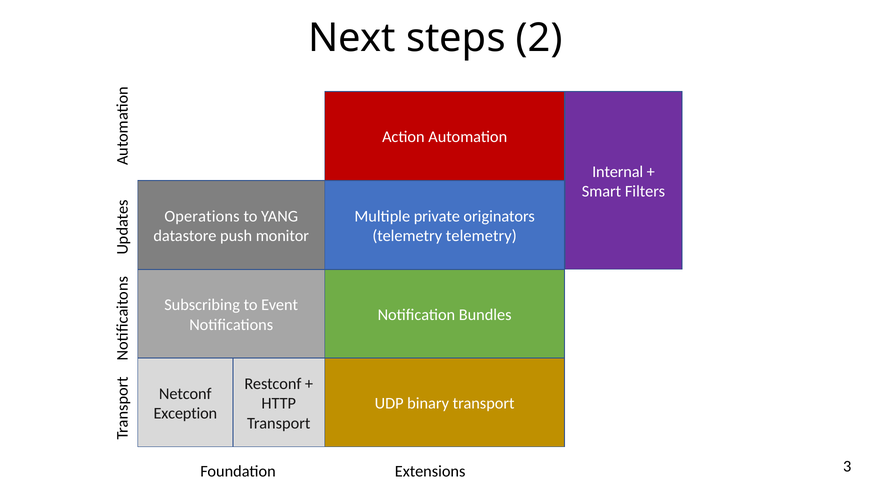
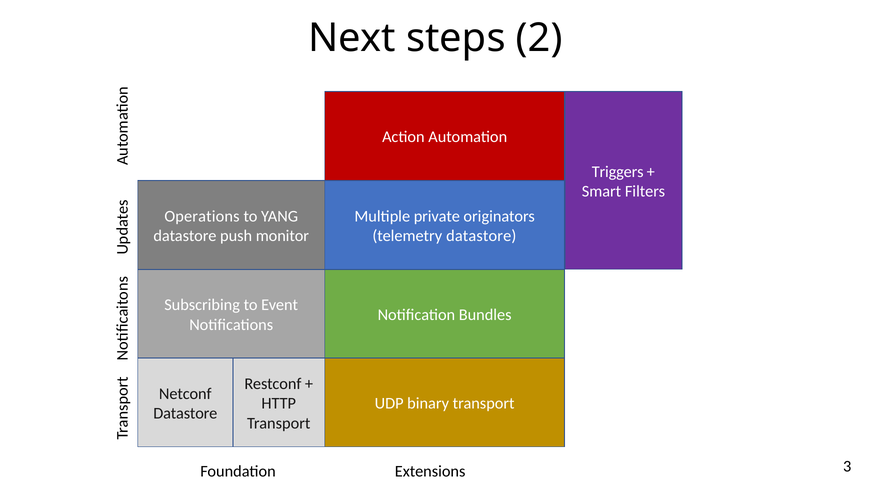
Internal: Internal -> Triggers (618, 171)
telemetry telemetry: telemetry -> datastore (481, 236)
Exception: Exception -> Datastore (185, 413)
